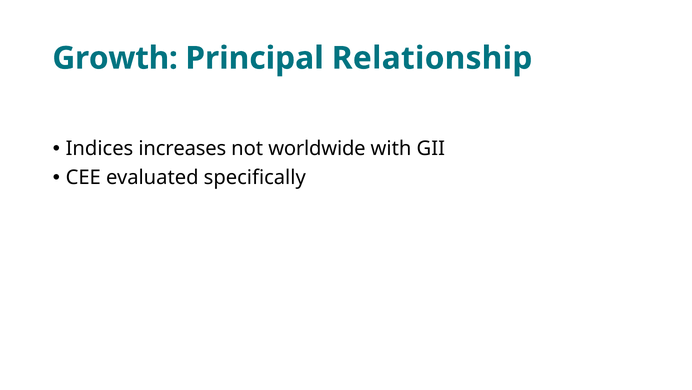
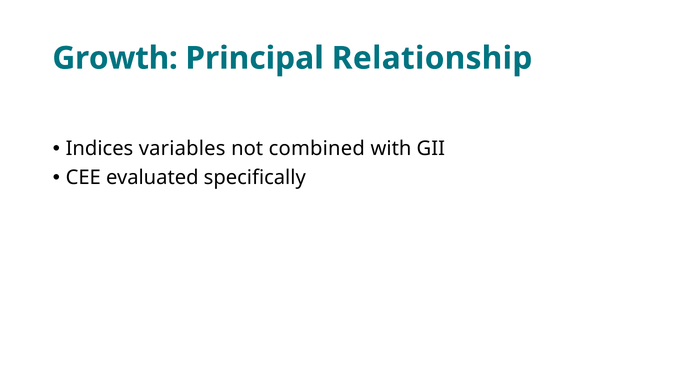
increases: increases -> variables (182, 148)
worldwide: worldwide -> combined (317, 148)
